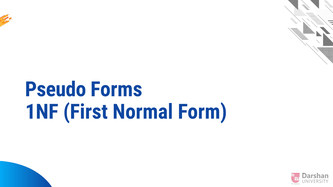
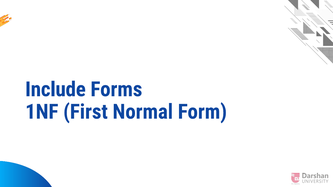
Pseudo: Pseudo -> Include (55, 90)
